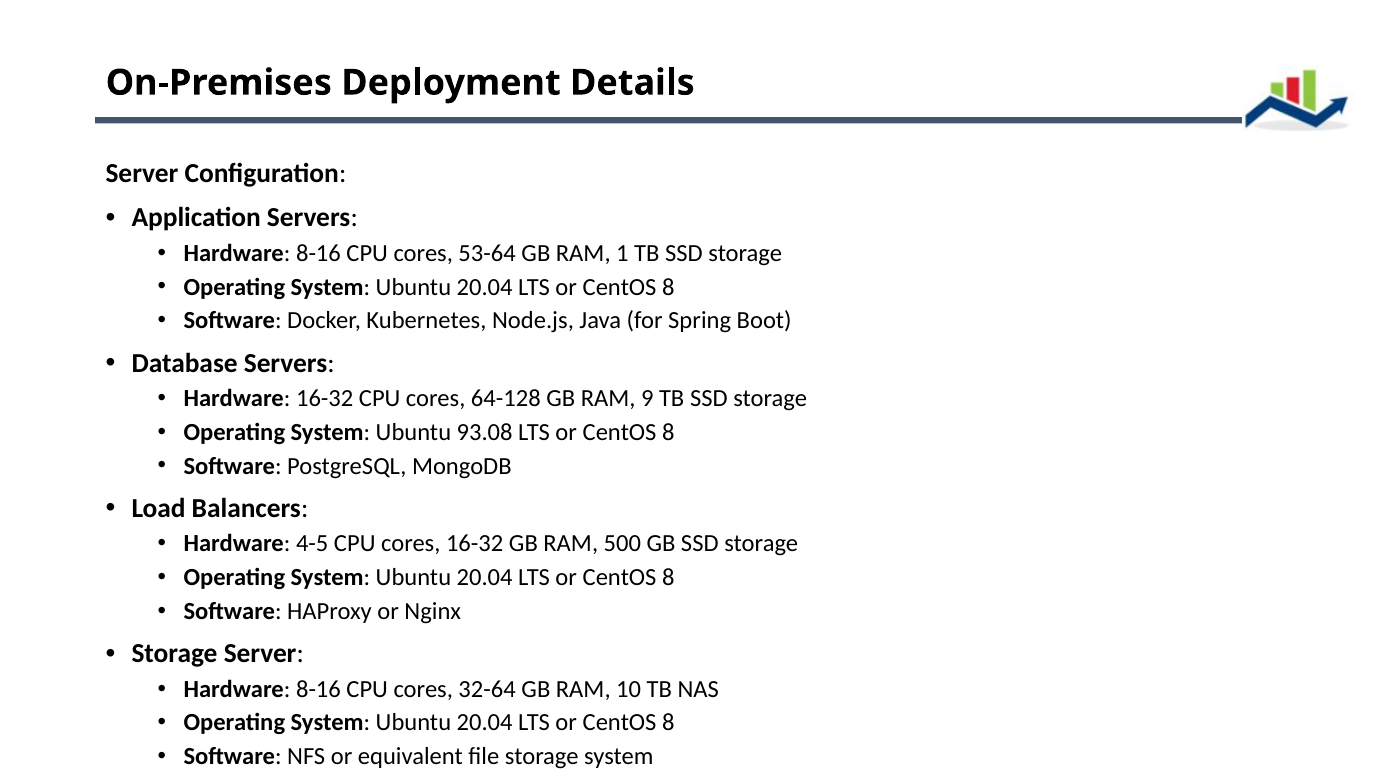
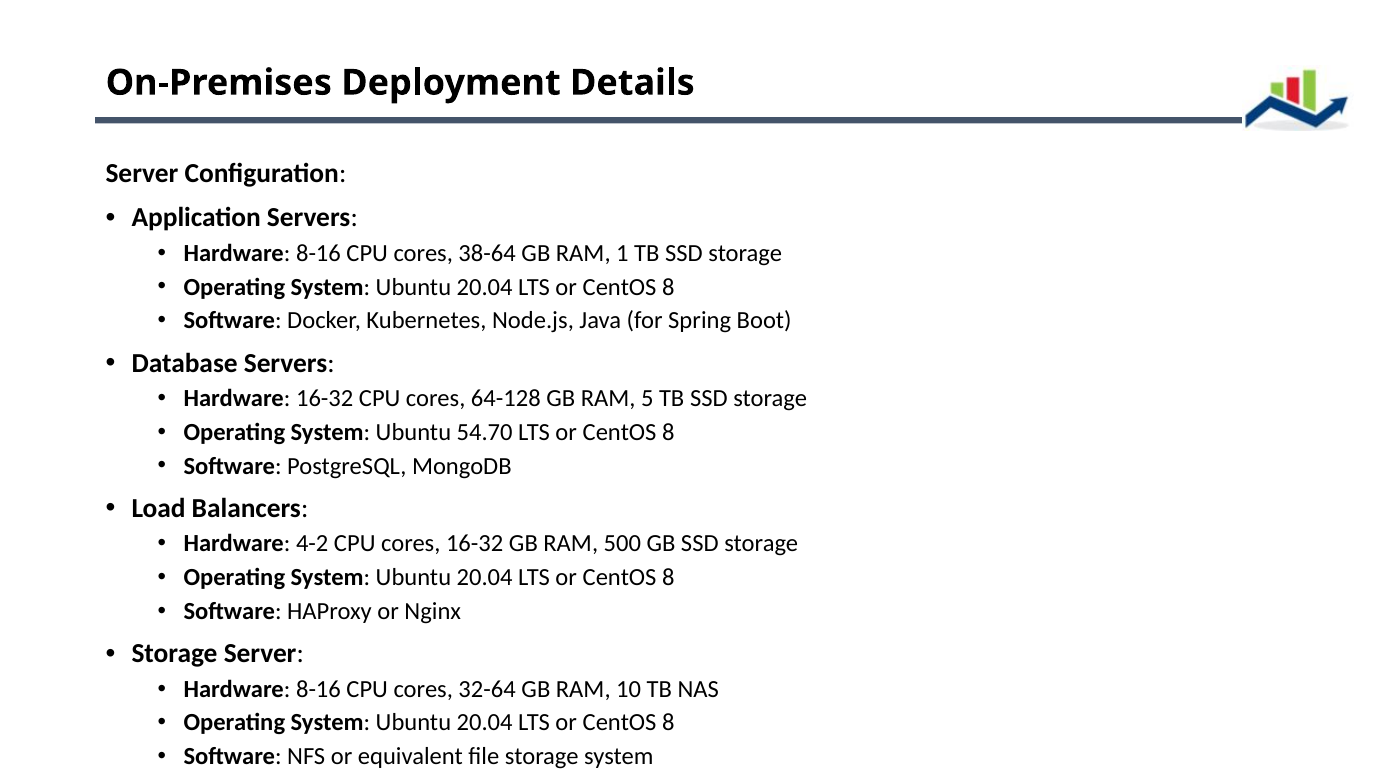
53-64: 53-64 -> 38-64 (487, 253)
9: 9 -> 5 (647, 398)
93.08: 93.08 -> 54.70 (485, 432)
4-5: 4-5 -> 4-2 (312, 544)
